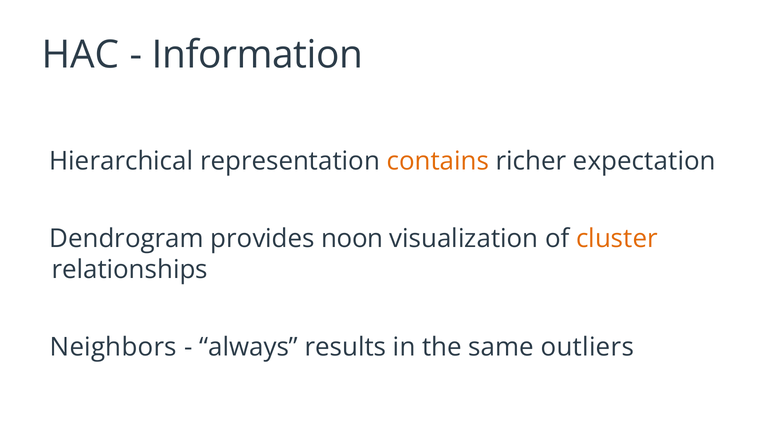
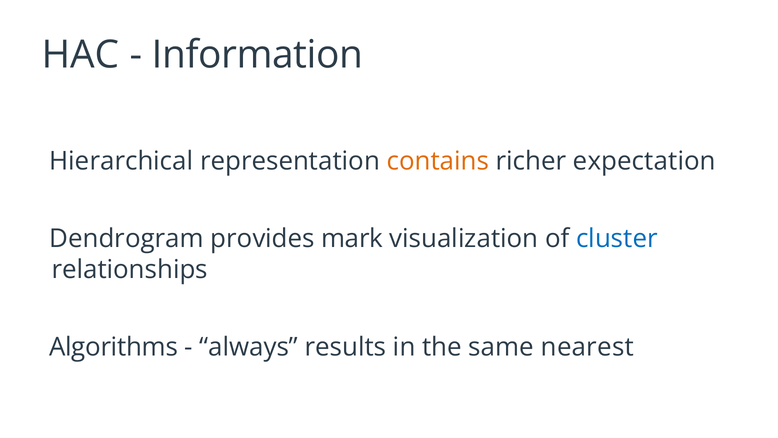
noon: noon -> mark (352, 238)
cluster colour: orange -> blue (617, 238)
Neighbors: Neighbors -> Algorithms (114, 347)
outliers: outliers -> nearest (587, 347)
